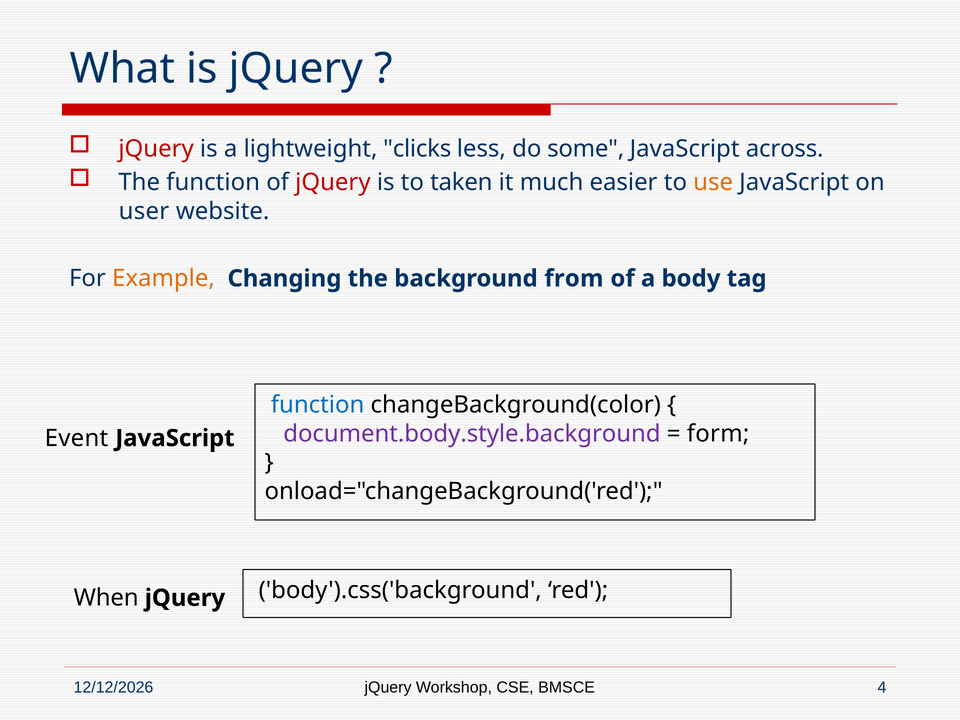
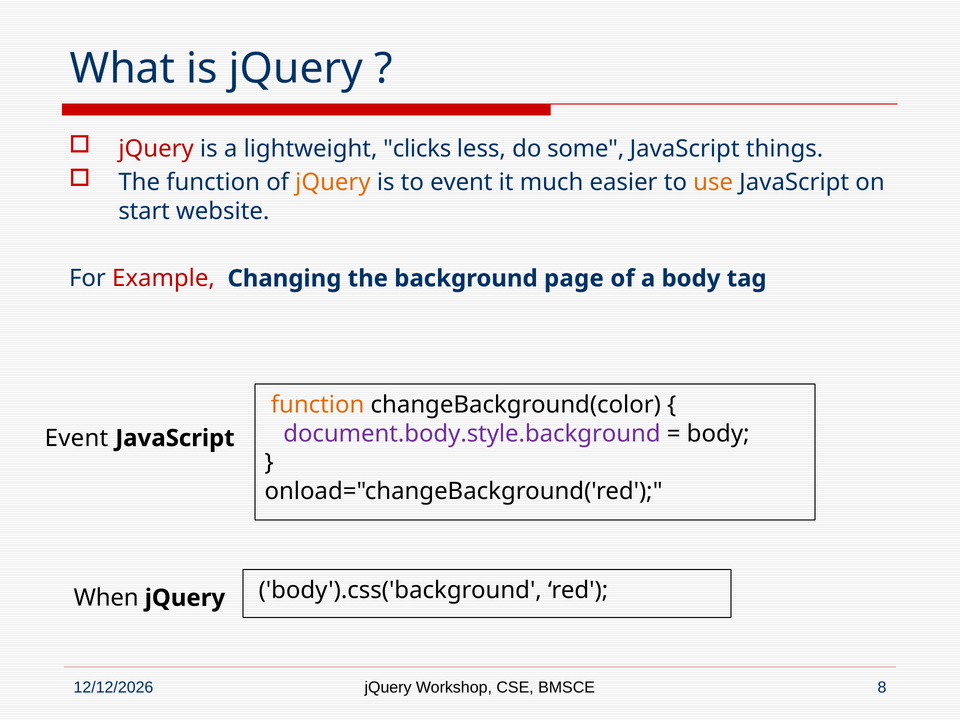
across: across -> things (785, 149)
jQuery colour: red -> orange (333, 182)
to taken: taken -> event (461, 182)
user: user -> start (144, 211)
Example colour: orange -> red (163, 278)
from: from -> page (574, 278)
function colour: blue -> orange (318, 405)
form: form -> body (718, 434)
4: 4 -> 8 (882, 688)
